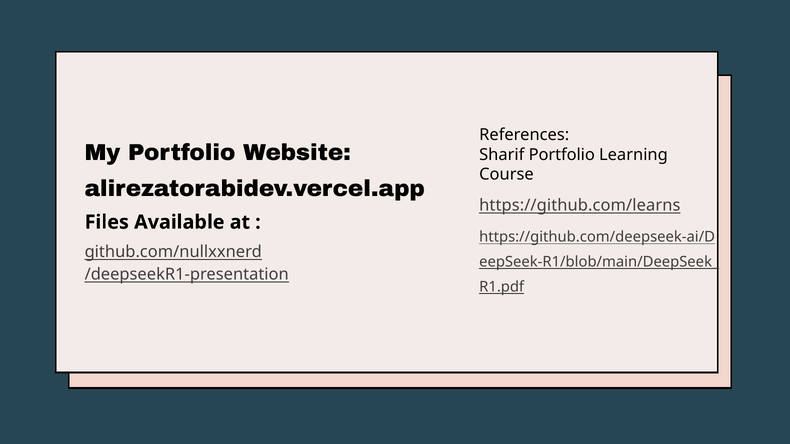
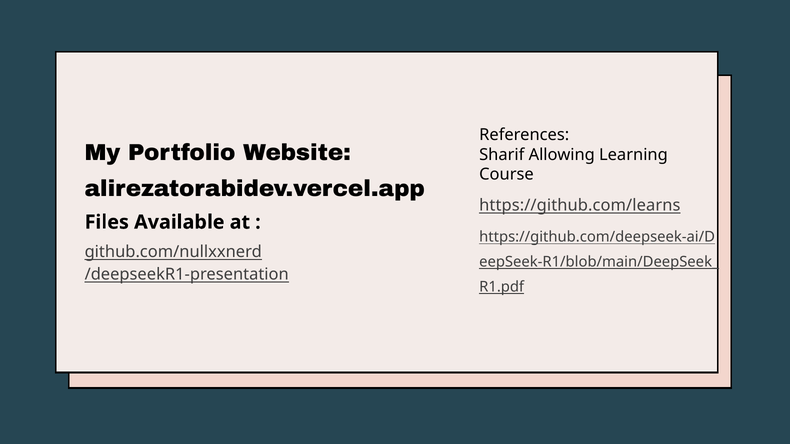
Sharif Portfolio: Portfolio -> Allowing (562, 155)
